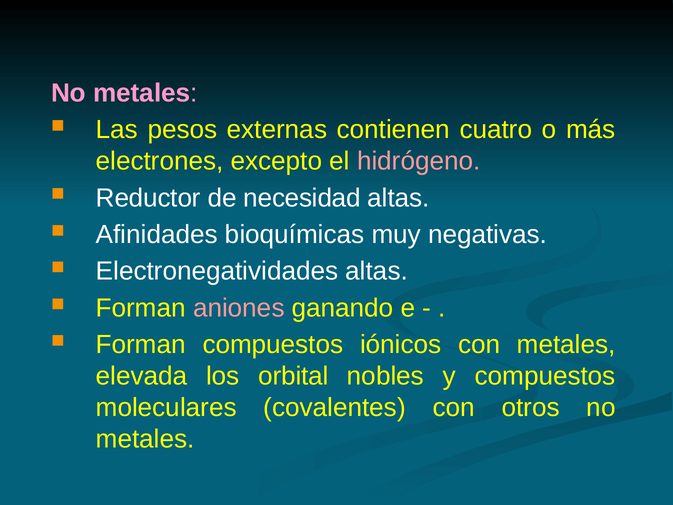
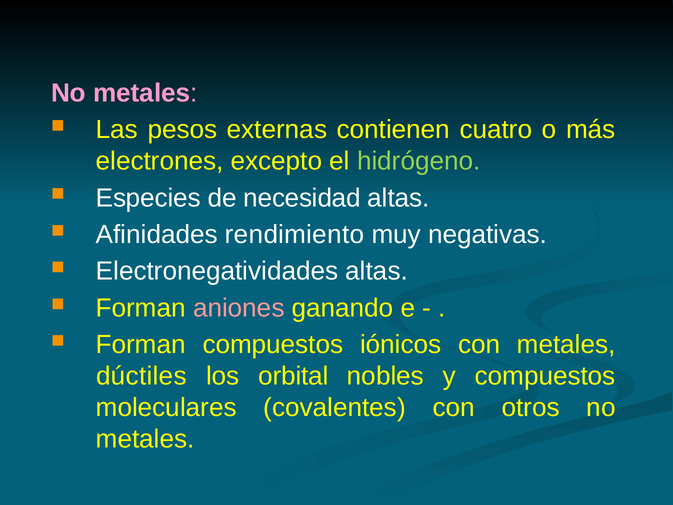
hidrógeno colour: pink -> light green (419, 161)
Reductor: Reductor -> Especies (148, 198)
bioquímicas: bioquímicas -> rendimiento (295, 235)
elevada: elevada -> dúctiles (141, 376)
